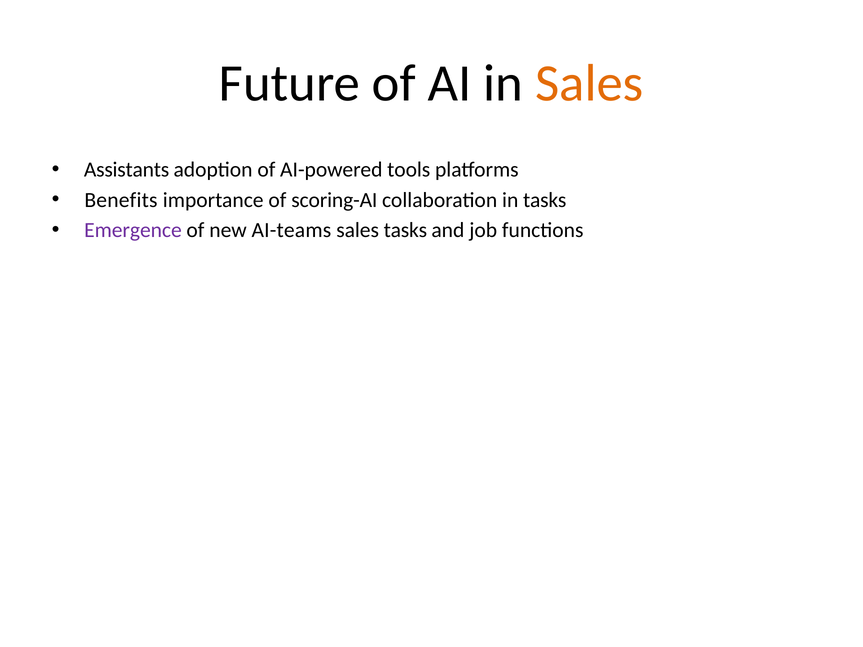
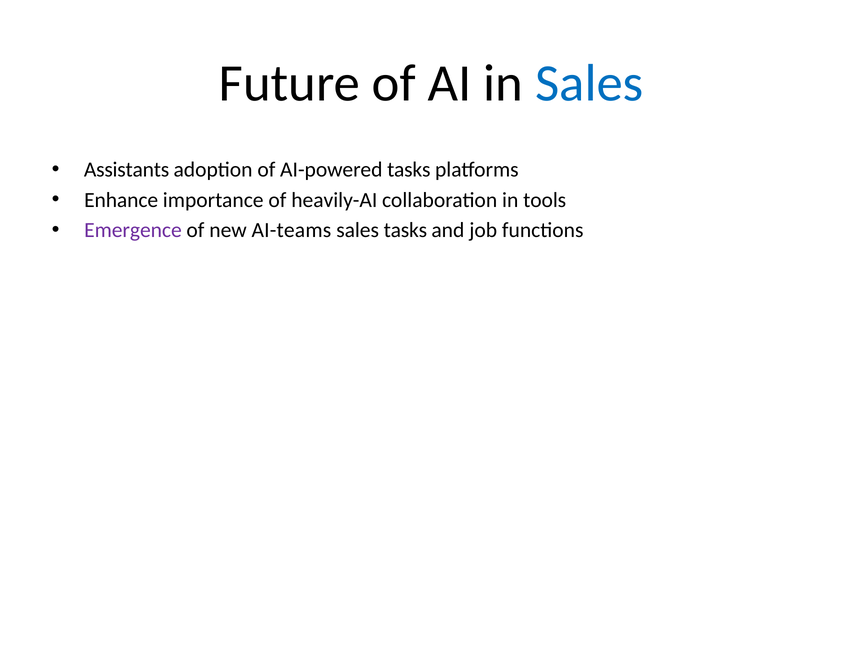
Sales colour: orange -> blue (589, 84)
AI-powered tools: tools -> tasks (409, 170)
Benefits: Benefits -> Enhance (121, 200)
scoring-AI: scoring-AI -> heavily-AI (334, 200)
in tasks: tasks -> tools (545, 200)
